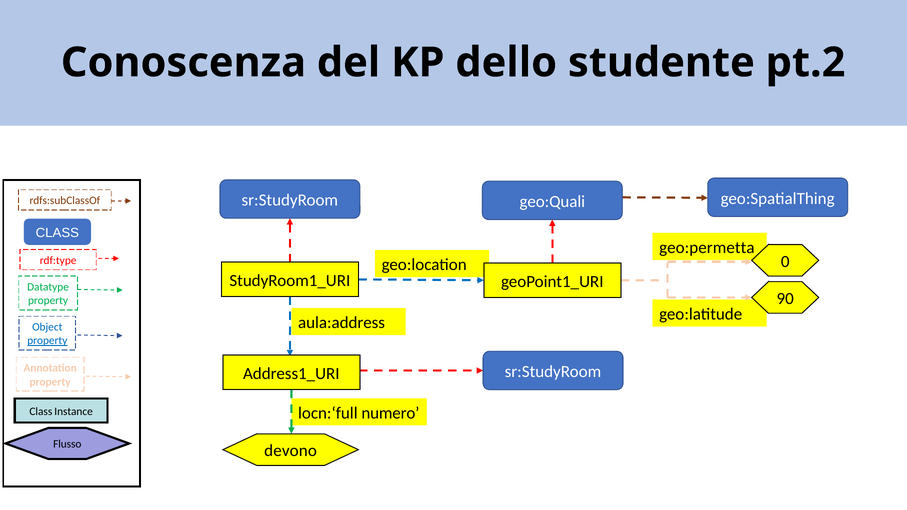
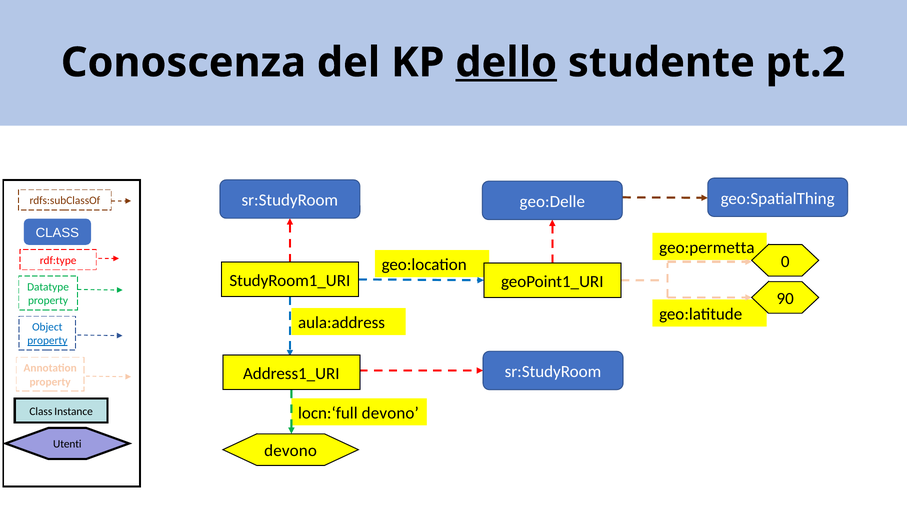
dello underline: none -> present (506, 63)
geo:Quali: geo:Quali -> geo:Delle (552, 202)
locn:‘full numero: numero -> devono (390, 413)
Flusso: Flusso -> Utenti (67, 444)
